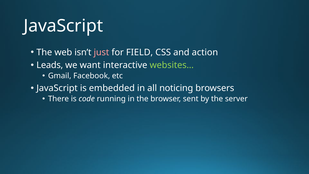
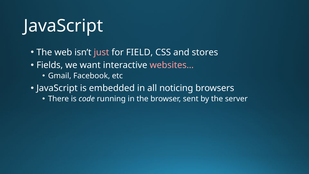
action: action -> stores (205, 52)
Leads: Leads -> Fields (50, 65)
websites… colour: light green -> pink (172, 65)
